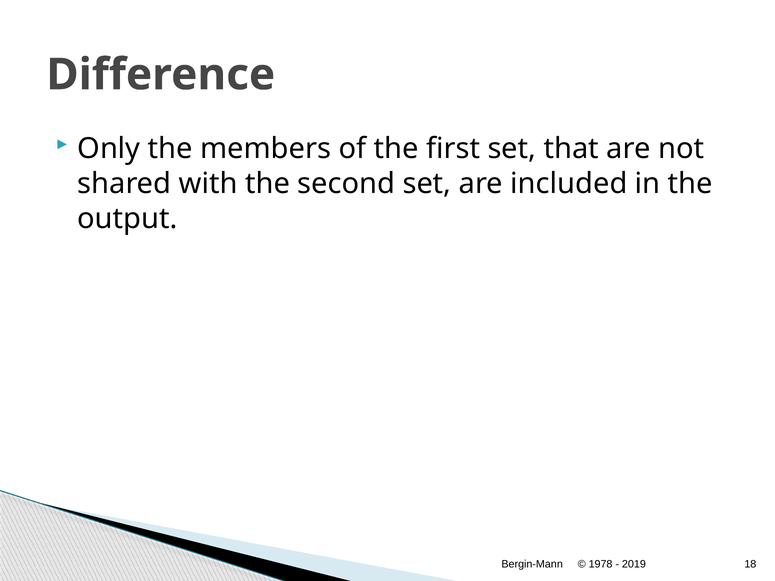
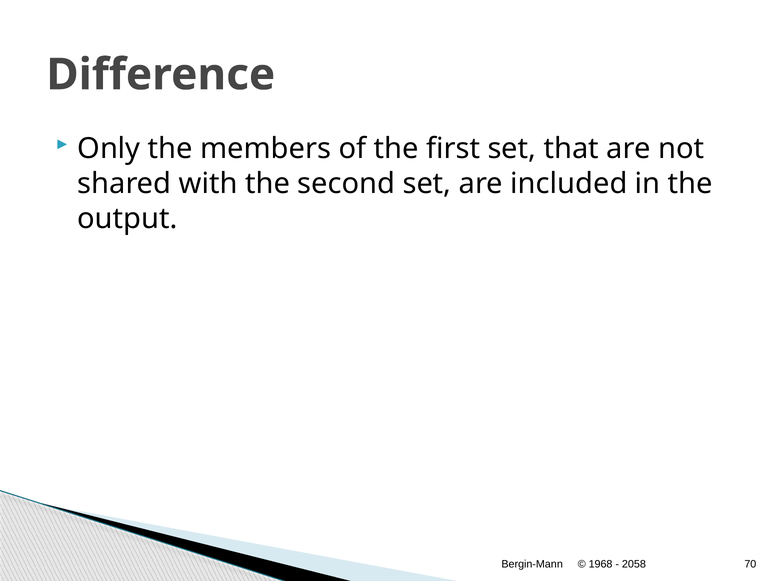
18: 18 -> 70 (750, 564)
1978: 1978 -> 1968 (601, 565)
2019: 2019 -> 2058 (634, 565)
